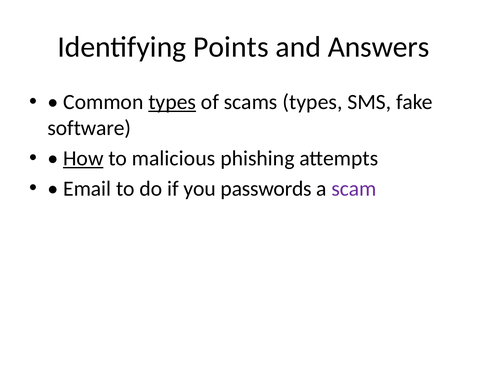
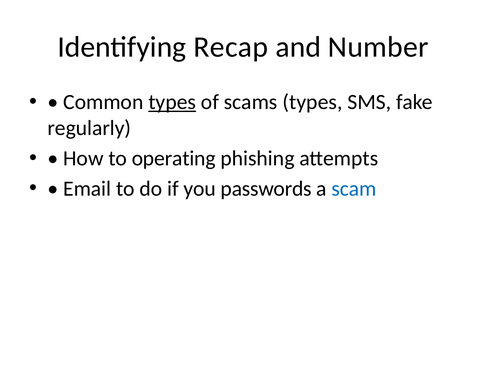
Points: Points -> Recap (231, 47)
Answers: Answers -> Number (378, 47)
software: software -> regularly (89, 128)
How underline: present -> none (83, 158)
malicious: malicious -> operating (174, 158)
scam colour: purple -> blue (354, 189)
